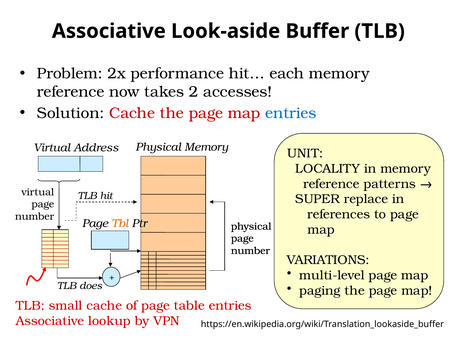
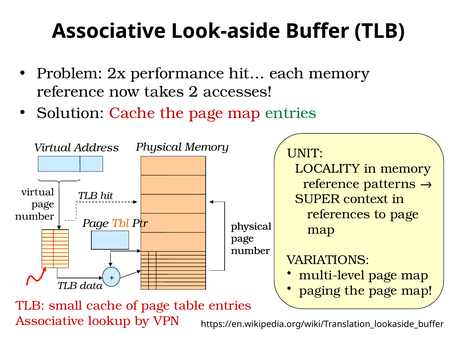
entries colour: blue -> green (291, 113)
replace: replace -> context (366, 199)
does: does -> data (91, 285)
